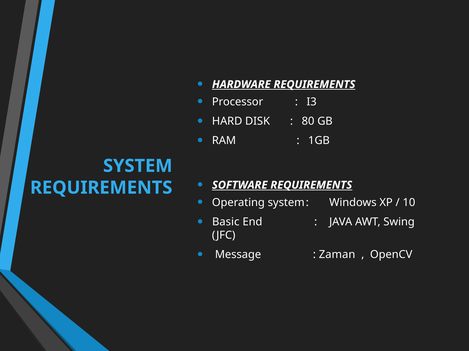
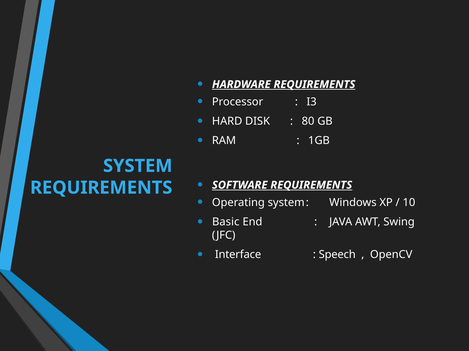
Message: Message -> Interface (238, 255)
Zaman: Zaman -> Speech (337, 255)
